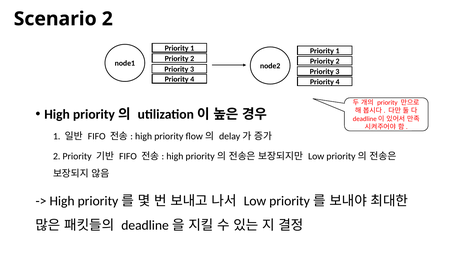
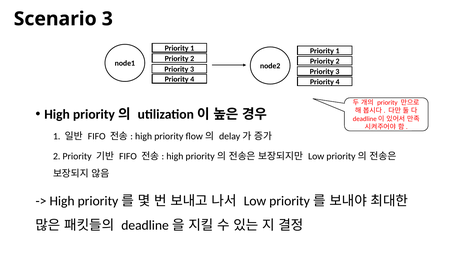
Scenario 2: 2 -> 3 (107, 19)
